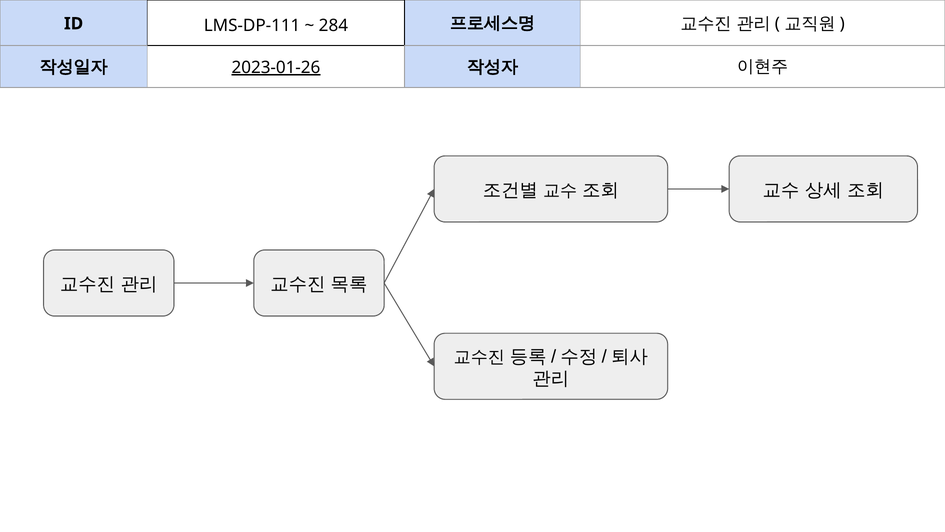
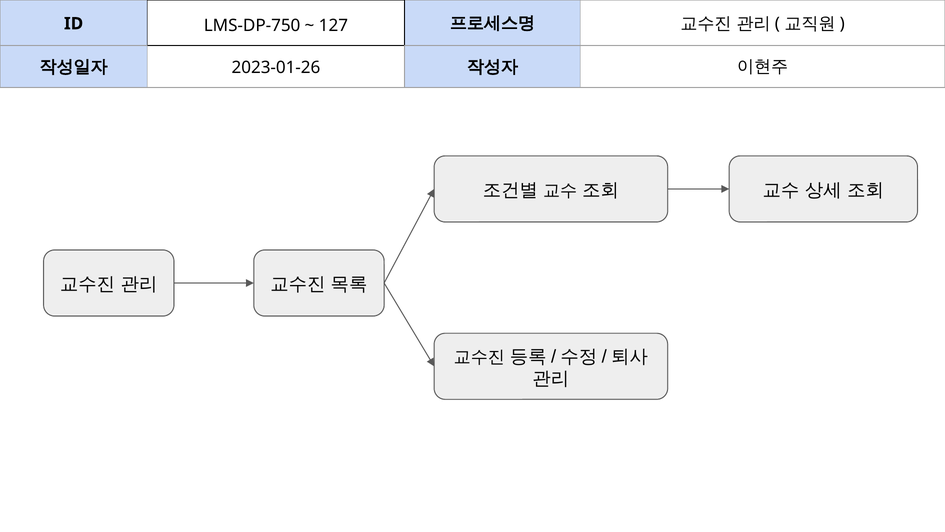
LMS-DP-111: LMS-DP-111 -> LMS-DP-750 (252, 25)
284: 284 -> 127 (333, 25)
2023-01-26 underline: present -> none (276, 67)
